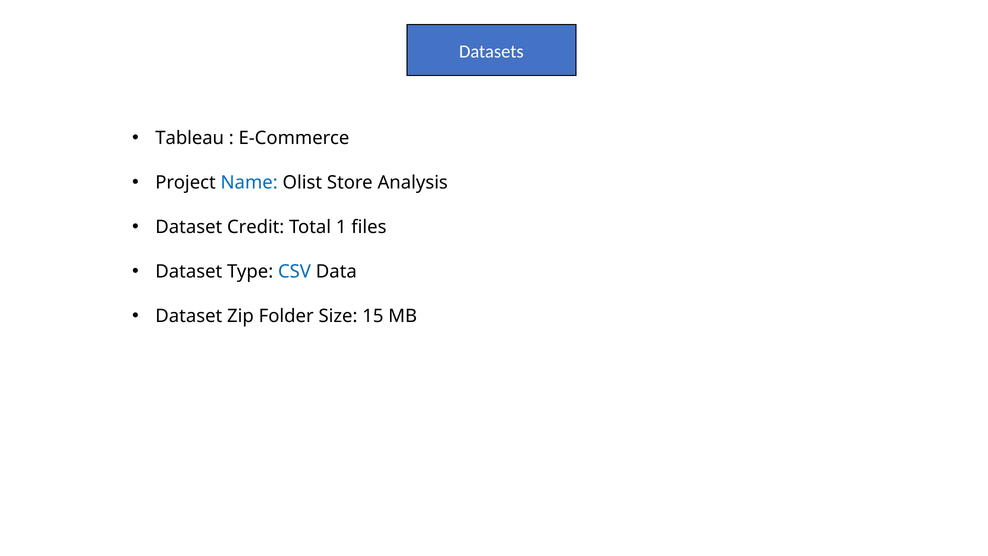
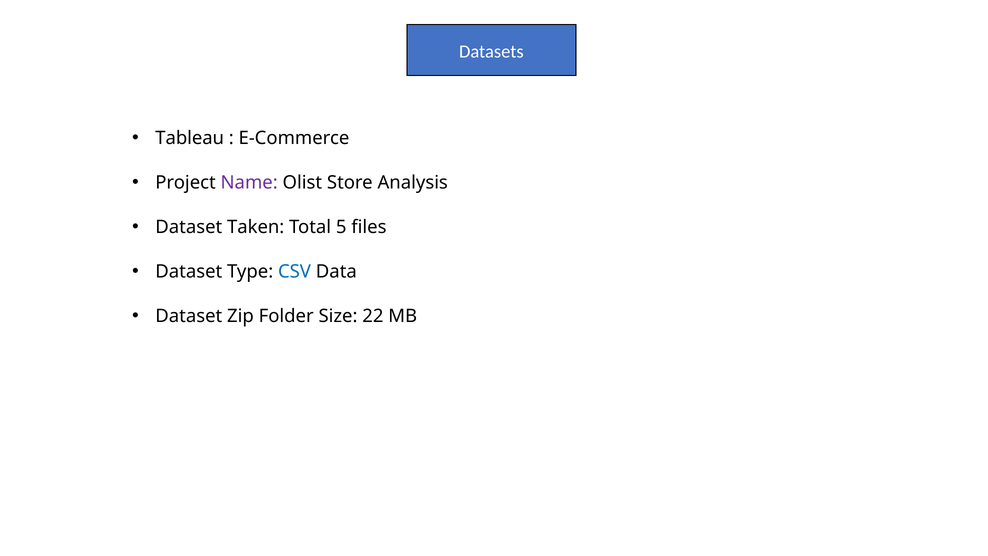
Name colour: blue -> purple (249, 183)
Credit: Credit -> Taken (256, 227)
1: 1 -> 5 (341, 227)
15: 15 -> 22 (373, 316)
